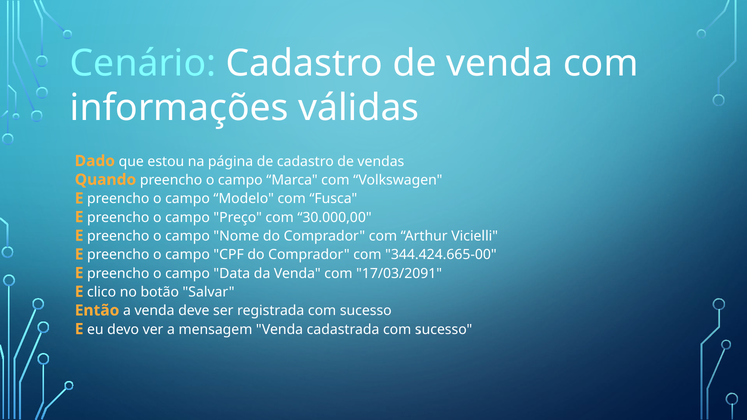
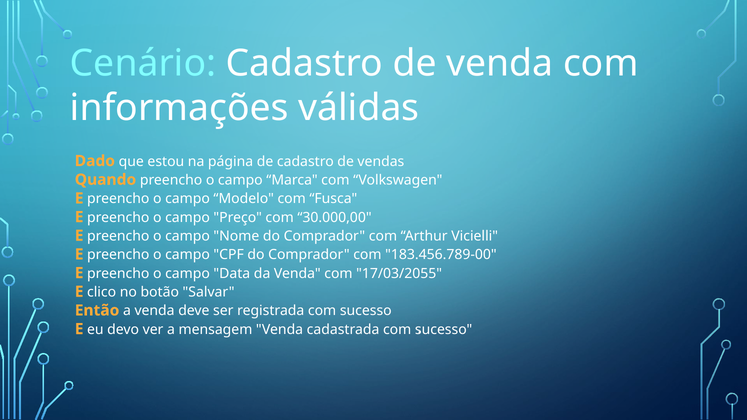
344.424.665-00: 344.424.665-00 -> 183.456.789-00 (441, 255)
17/03/2091: 17/03/2091 -> 17/03/2055 (399, 274)
